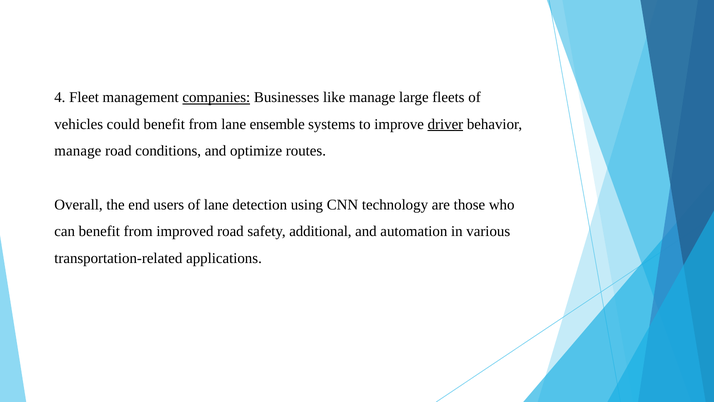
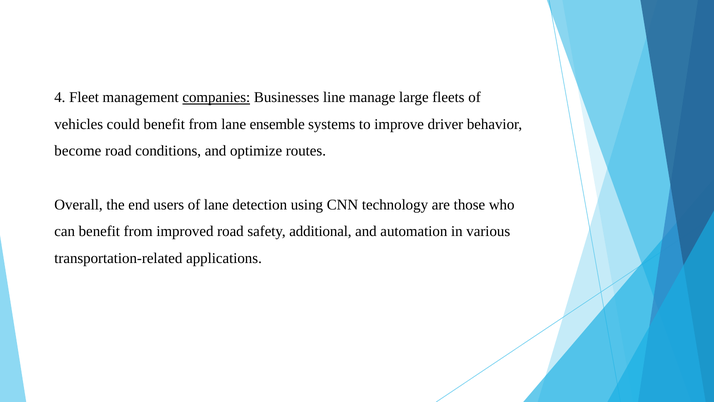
like: like -> line (334, 97)
driver underline: present -> none (445, 124)
manage: manage -> become (78, 151)
